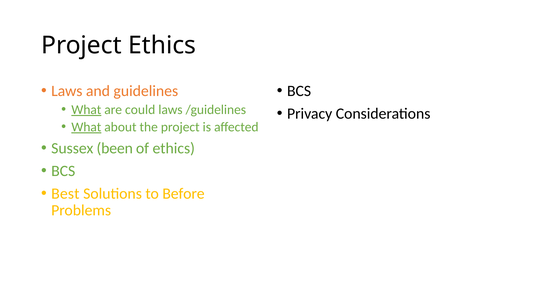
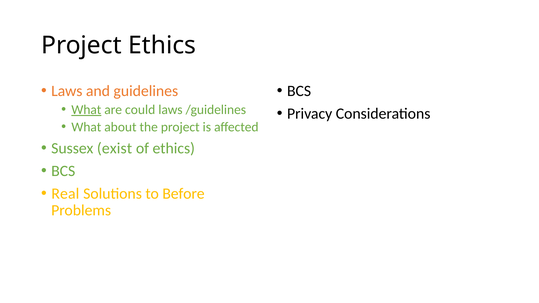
What underline: present -> none (86, 127)
been: been -> exist (115, 148)
Best: Best -> Real (65, 194)
